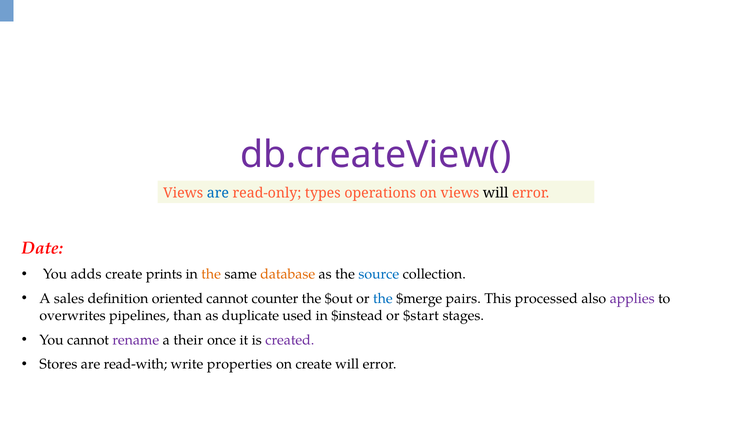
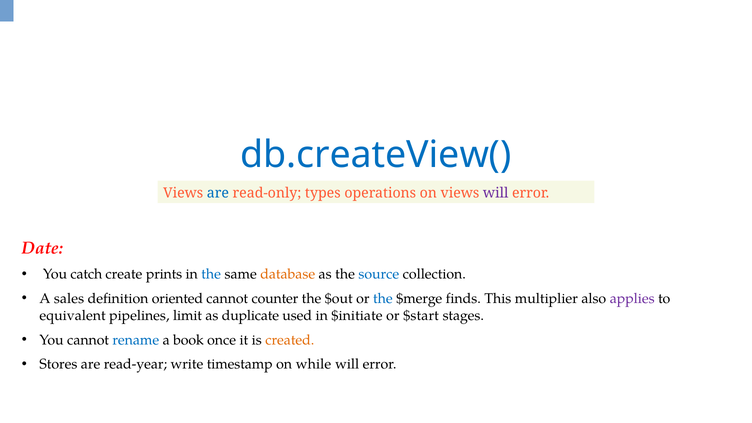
db.createView( colour: purple -> blue (376, 155)
will colour: black -> purple (496, 193)
adds: adds -> catch (86, 274)
the colour: orange -> blue (211, 274)
pairs: pairs -> finds (463, 299)
processed: processed -> multiplier (546, 299)
overwrites: overwrites -> equivalent (73, 315)
than: than -> limit (188, 315)
$instead: $instead -> $initiate (357, 315)
rename colour: purple -> blue (136, 340)
their: their -> book (188, 340)
created colour: purple -> orange (290, 340)
read-with: read-with -> read-year (135, 364)
properties: properties -> timestamp (240, 364)
on create: create -> while (314, 364)
